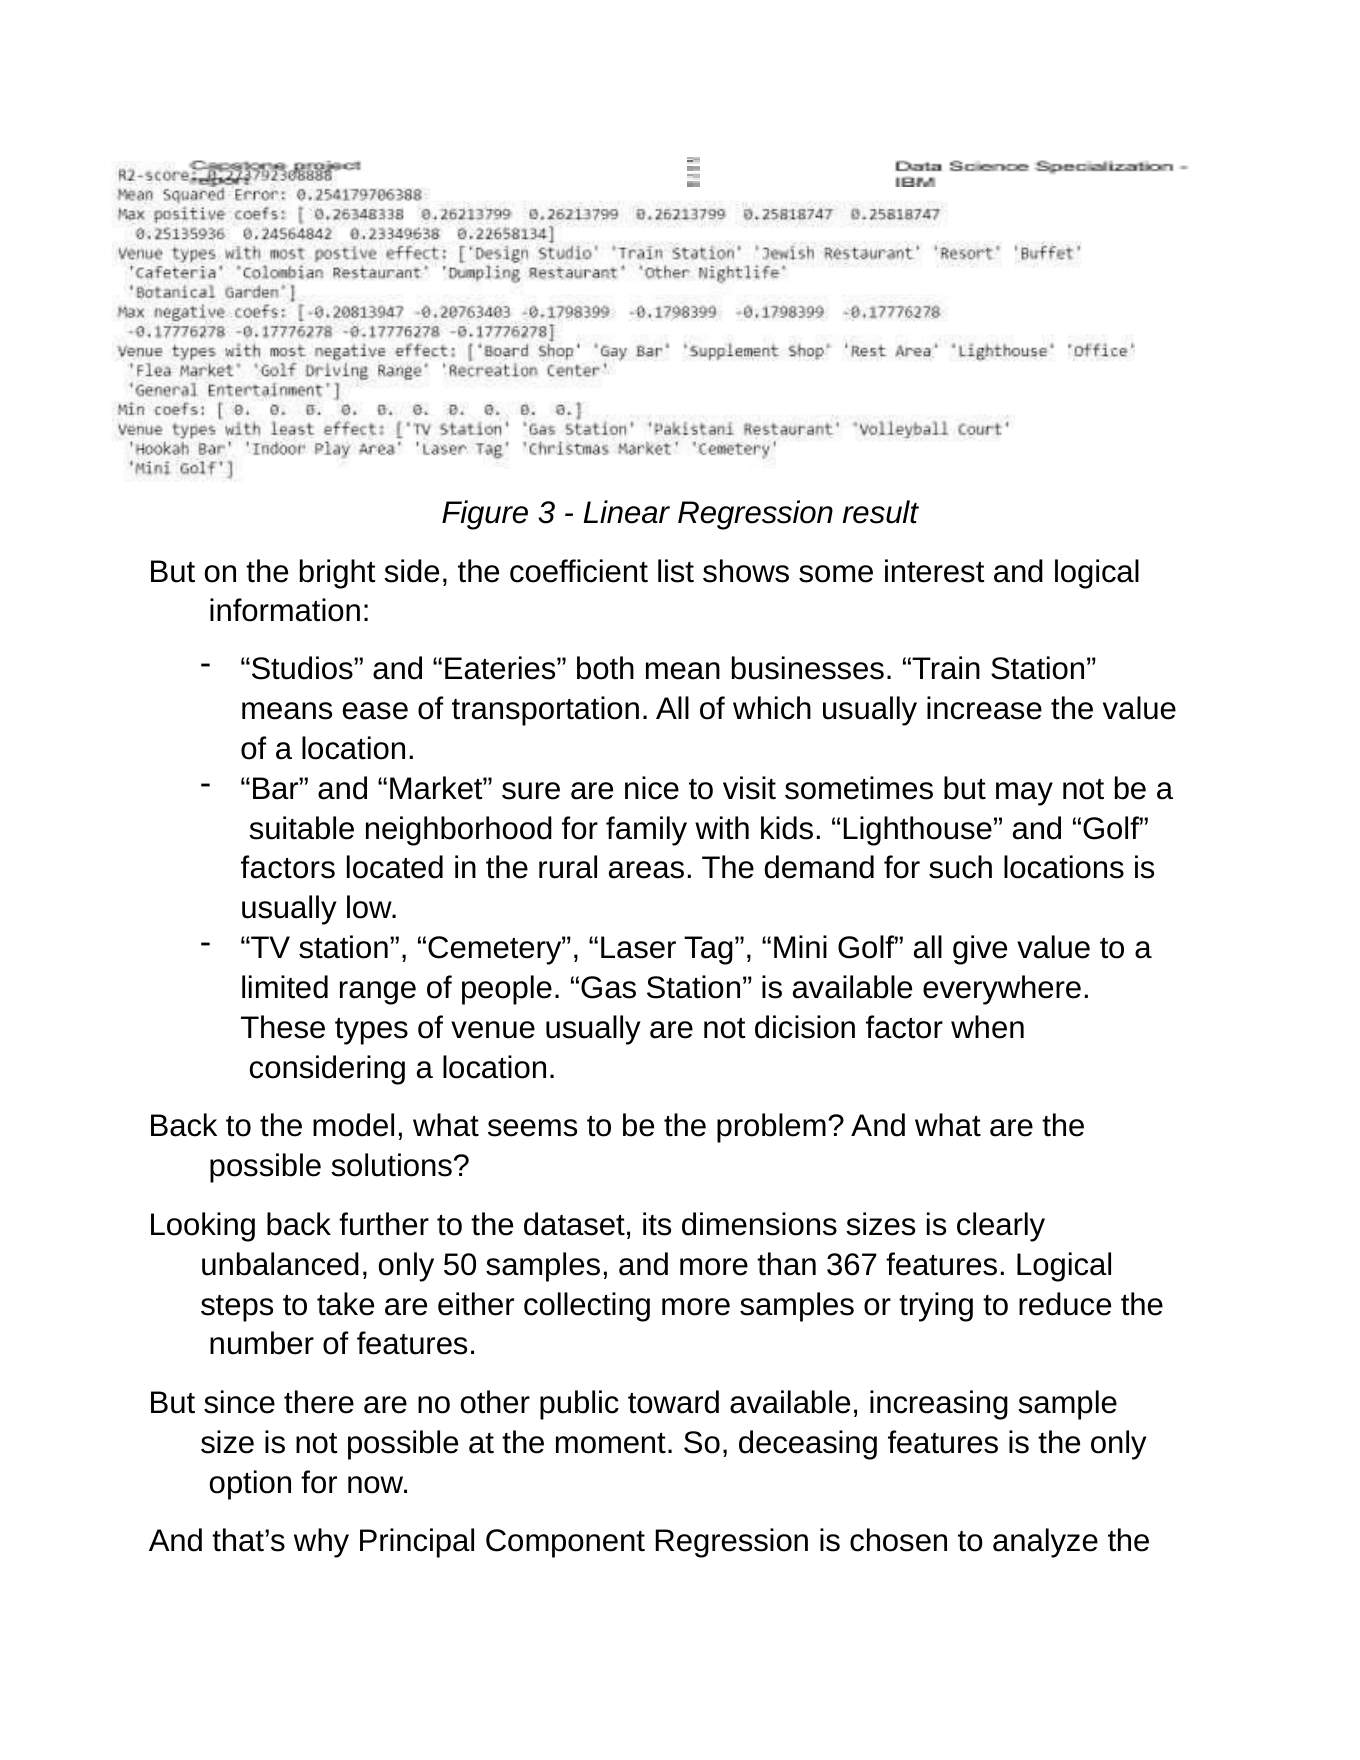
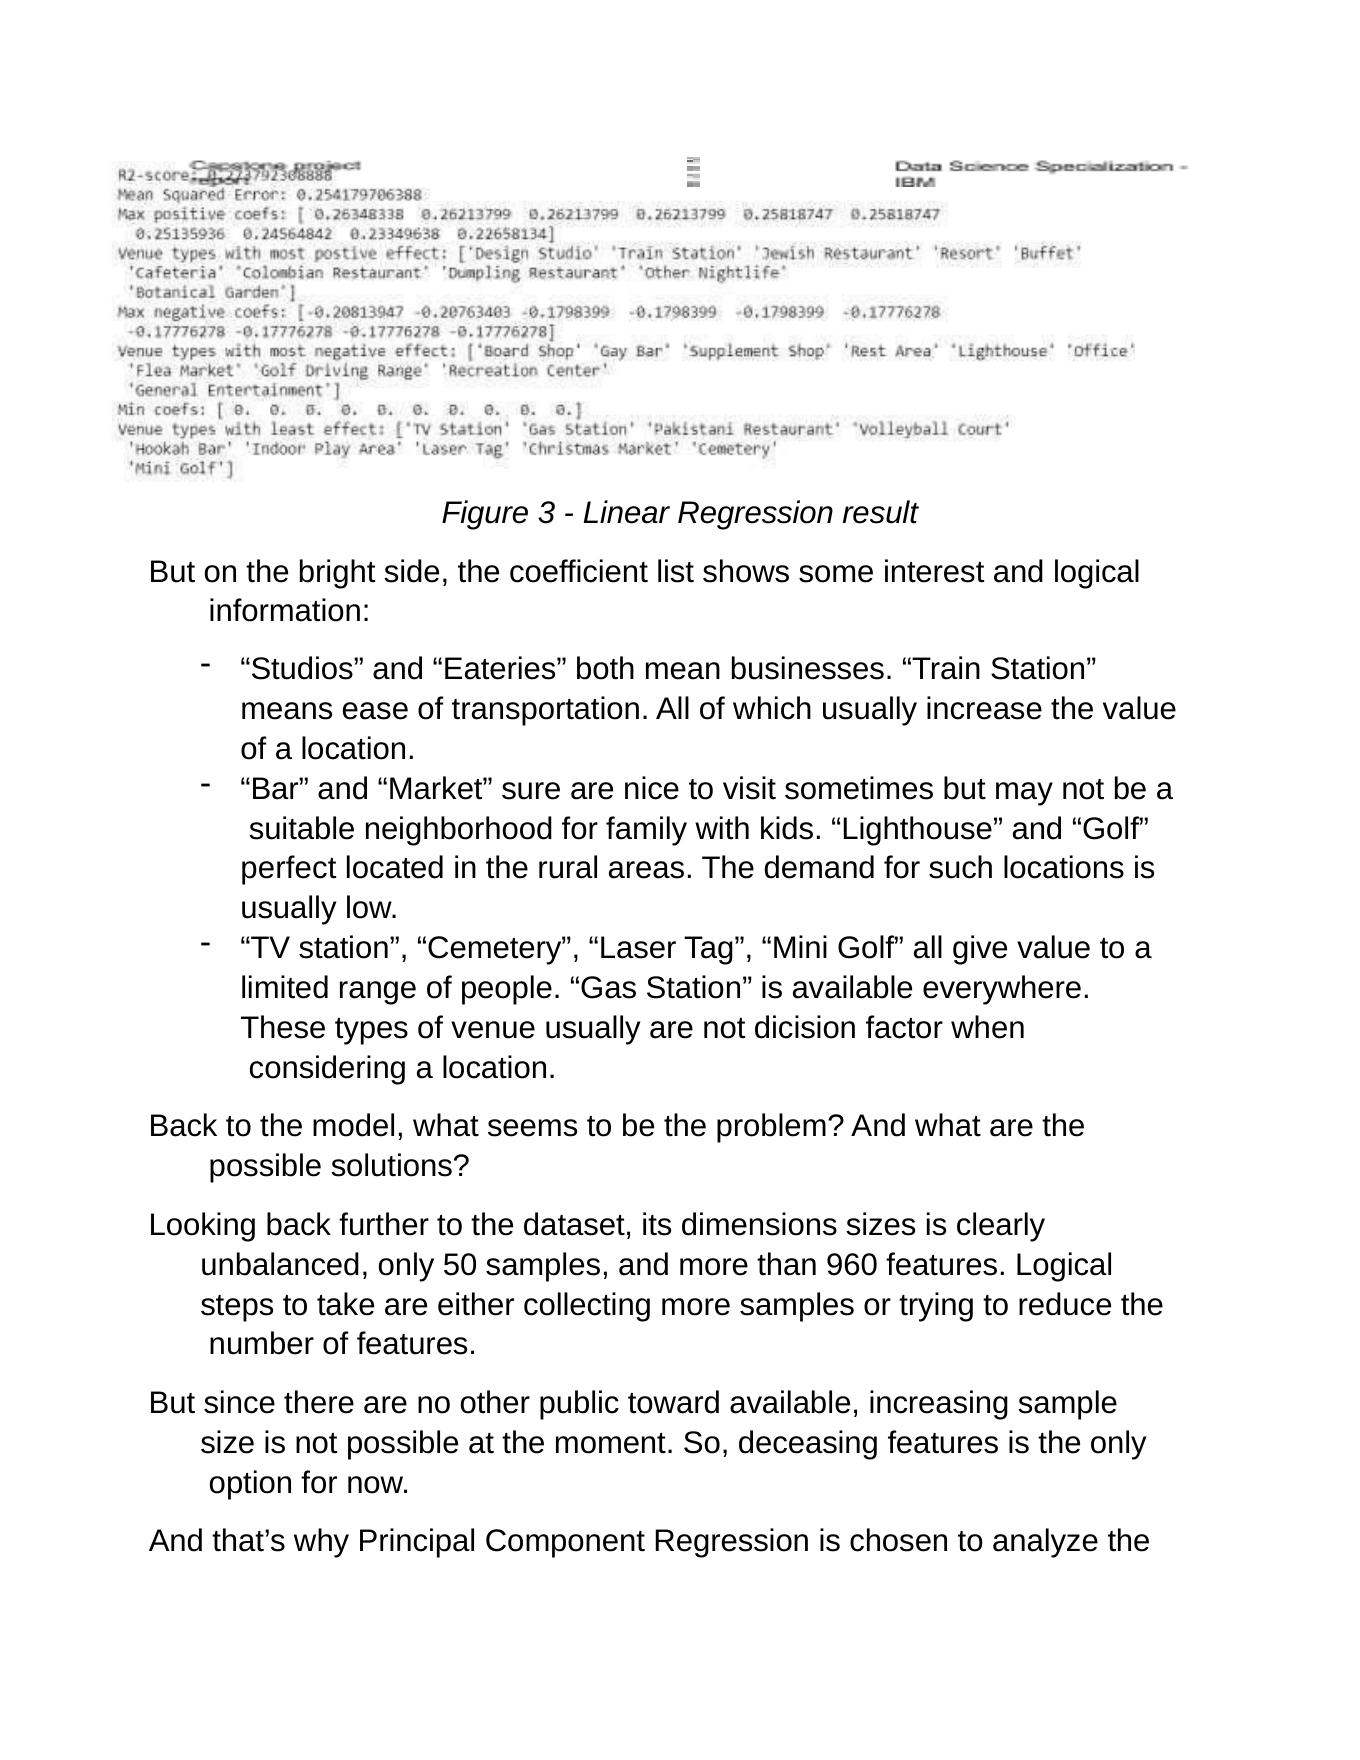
factors: factors -> perfect (288, 869)
367: 367 -> 960 (852, 1265)
